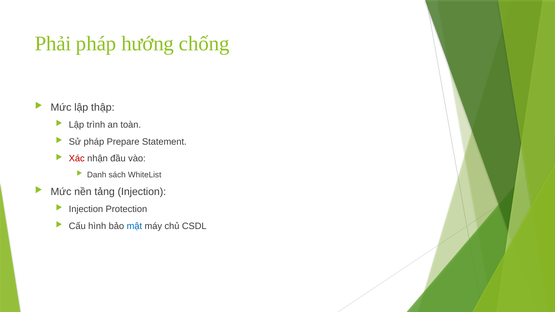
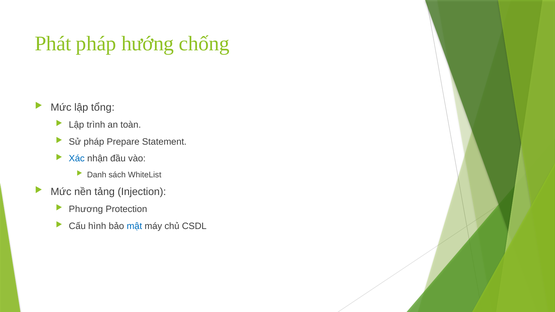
Phải: Phải -> Phát (53, 44)
thập: thập -> tổng (103, 107)
Xác colour: red -> blue (77, 159)
Injection: Injection -> Phương (86, 209)
